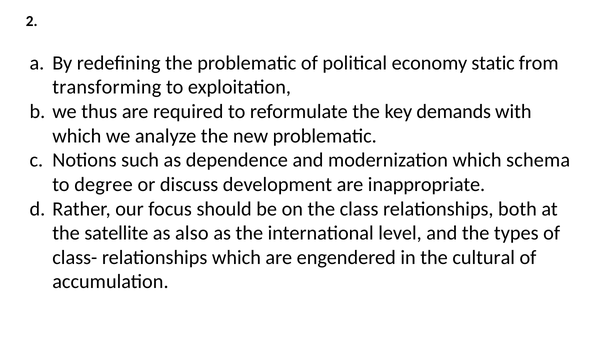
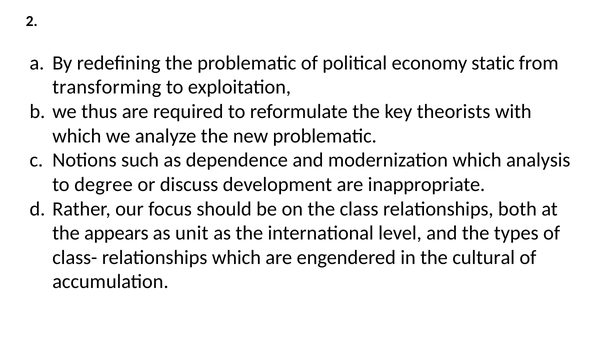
demands: demands -> theorists (454, 112)
schema: schema -> analysis (538, 160)
satellite: satellite -> appears (116, 233)
also: also -> unit (192, 233)
